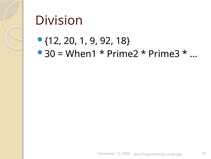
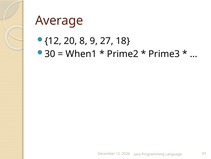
Division: Division -> Average (59, 20)
1: 1 -> 8 (83, 41)
92: 92 -> 27 (107, 41)
